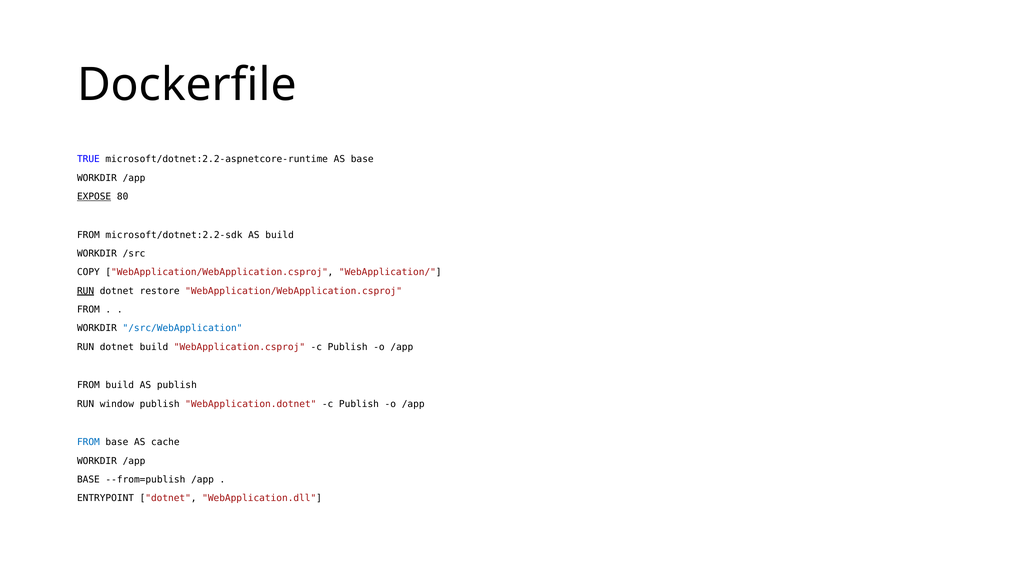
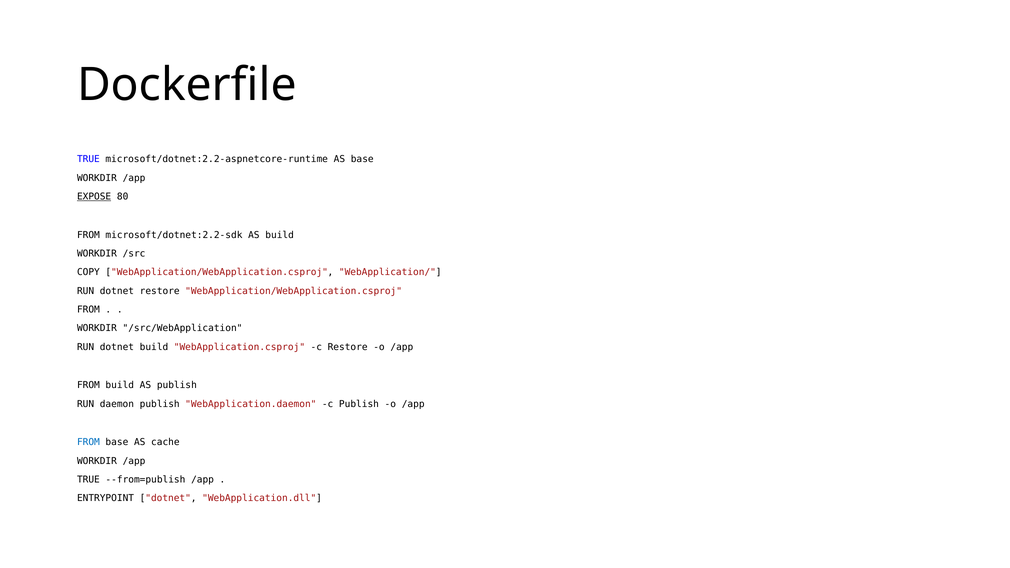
RUN underline: present -> none (86, 291)
/src/WebApplication colour: blue -> black (183, 328)
WebApplication.csproj c Publish: Publish -> Restore (348, 347)
window: window -> daemon (117, 404)
WebApplication.dotnet: WebApplication.dotnet -> WebApplication.daemon (251, 404)
BASE: BASE -> TRUE (88, 480)
